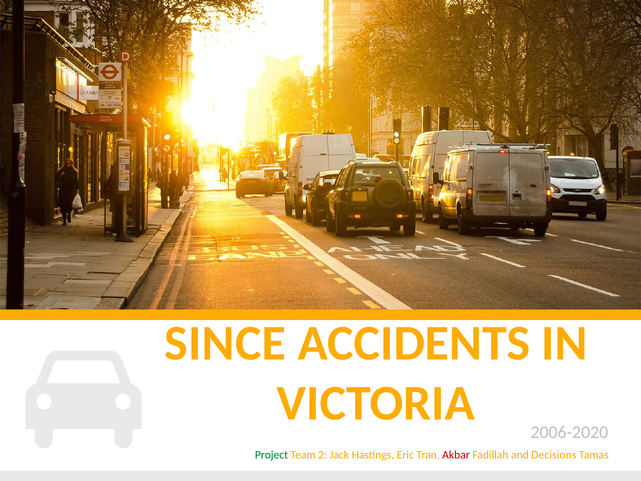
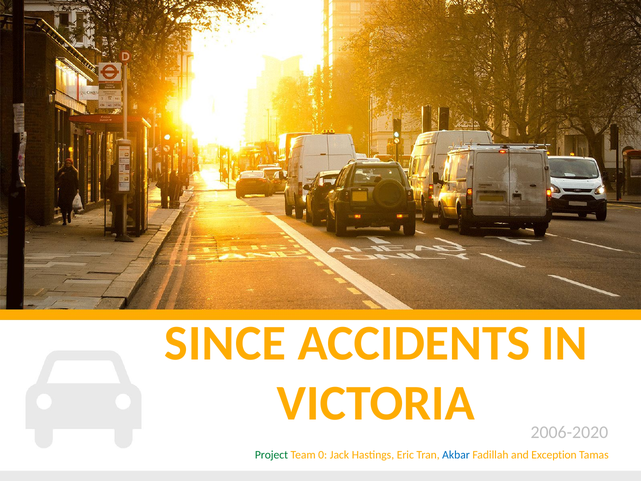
2: 2 -> 0 (323, 455)
Akbar colour: red -> blue (456, 455)
Decisions: Decisions -> Exception (554, 455)
